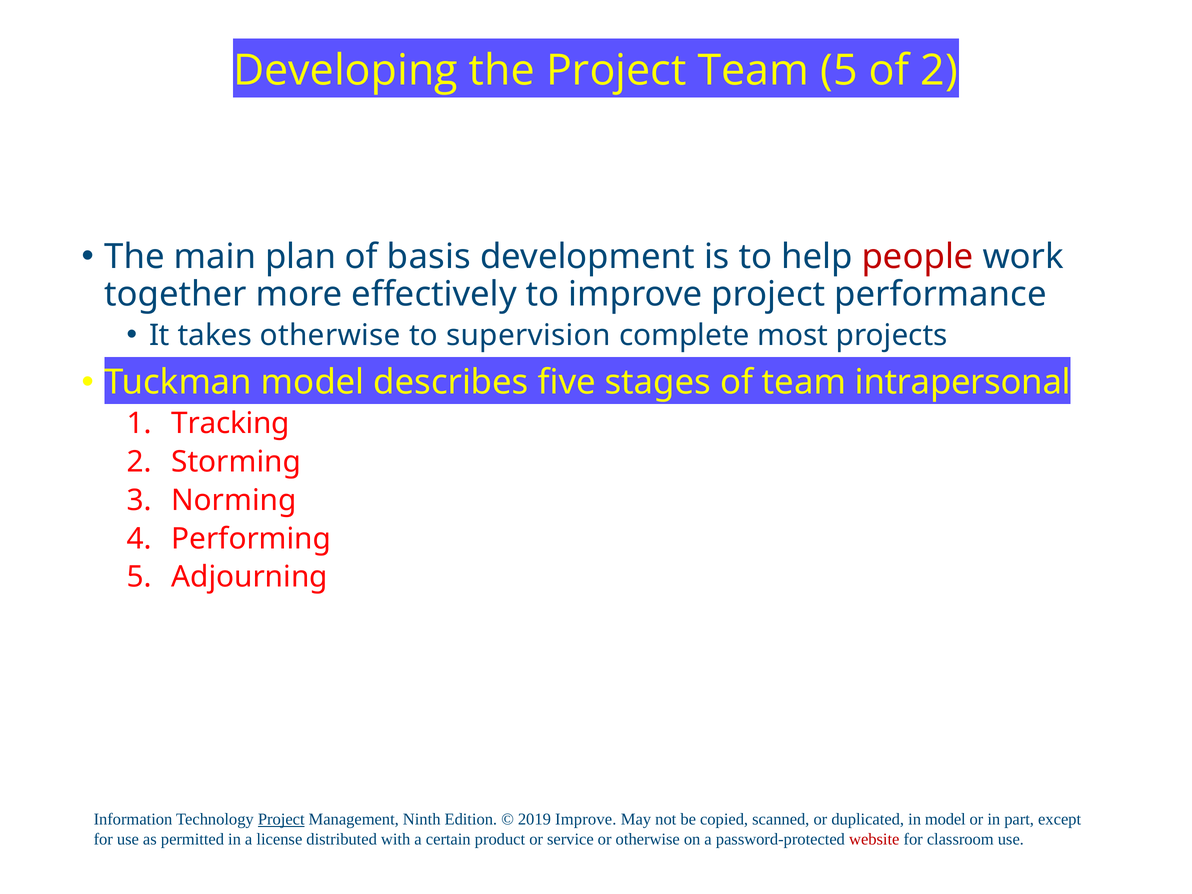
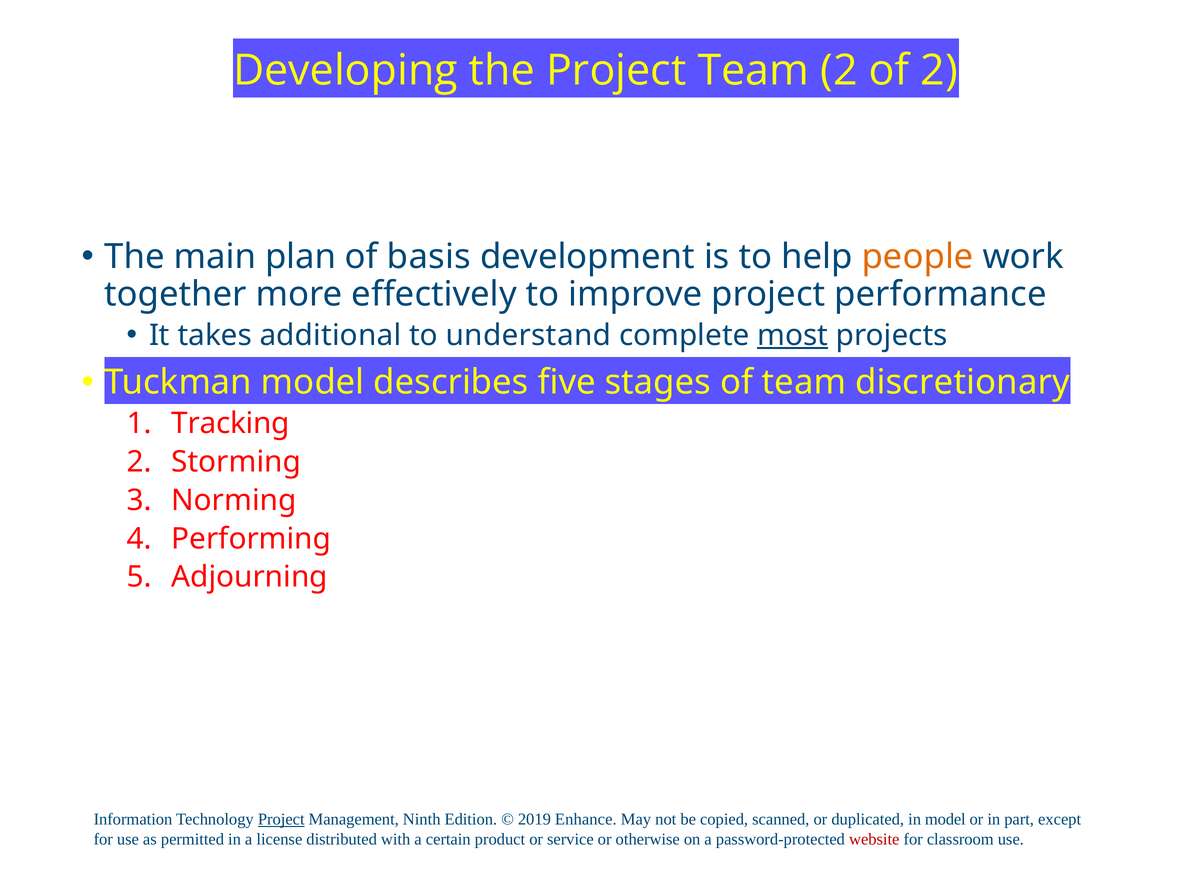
Team 5: 5 -> 2 (839, 71)
people colour: red -> orange (918, 257)
takes otherwise: otherwise -> additional (330, 335)
supervision: supervision -> understand (528, 335)
most underline: none -> present (793, 335)
intrapersonal: intrapersonal -> discretionary (963, 382)
2019 Improve: Improve -> Enhance (586, 820)
